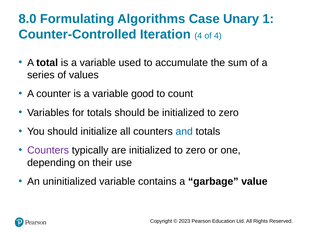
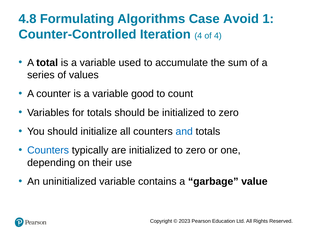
8.0: 8.0 -> 4.8 (27, 19)
Unary: Unary -> Avoid (241, 19)
Counters colour: purple -> blue (48, 150)
